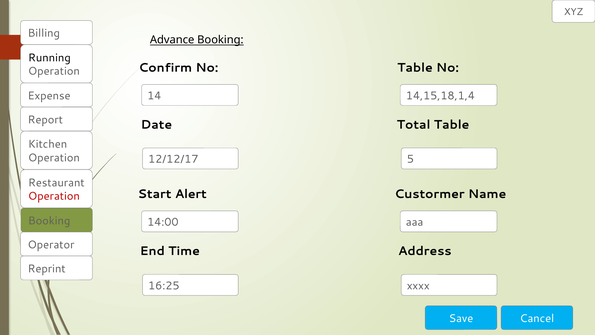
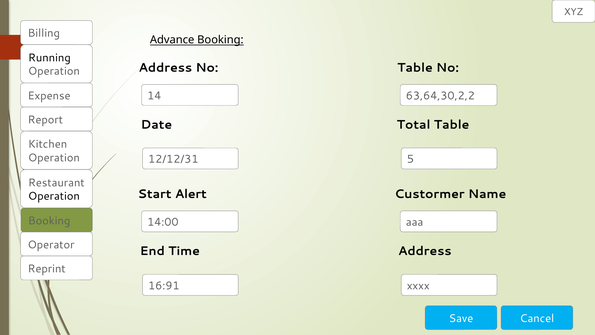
Confirm: Confirm -> Address (165, 68)
14,15,18,1,4: 14,15,18,1,4 -> 63,64,30,2,2 (440, 96)
12/12/17: 12/12/17 -> 12/12/31 (173, 159)
Operation colour: red -> black (54, 196)
16:25: 16:25 -> 16:91 (164, 285)
